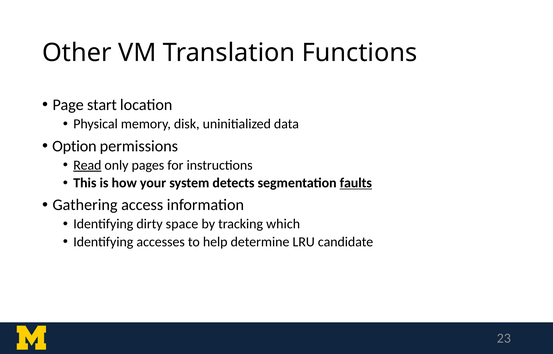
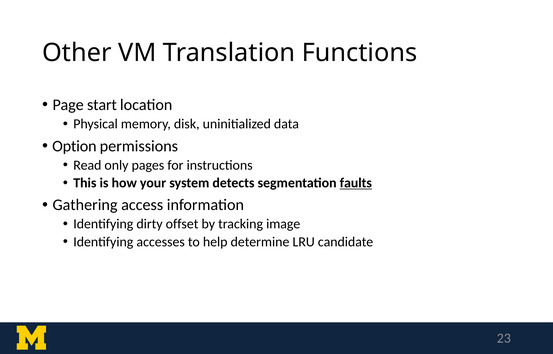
Read underline: present -> none (87, 165)
space: space -> offset (182, 224)
which: which -> image (283, 224)
